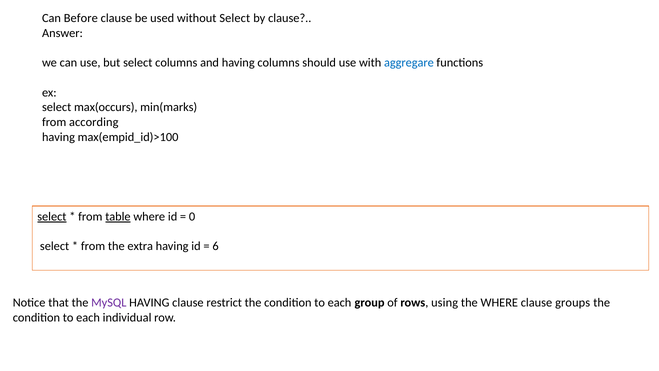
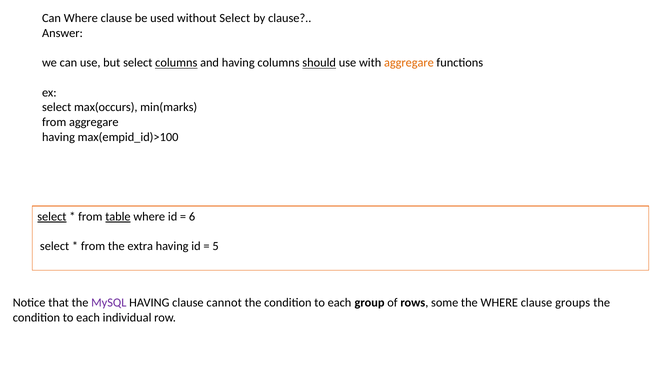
Can Before: Before -> Where (81, 18)
columns underline: none -> present (176, 63)
should underline: none -> present (319, 63)
aggregare colour: blue -> orange (409, 63)
from according: according -> aggregare (94, 122)
0: 0 -> 6 (192, 216)
6: 6 -> 5 (216, 246)
restrict: restrict -> cannot (224, 302)
using: using -> some (445, 302)
